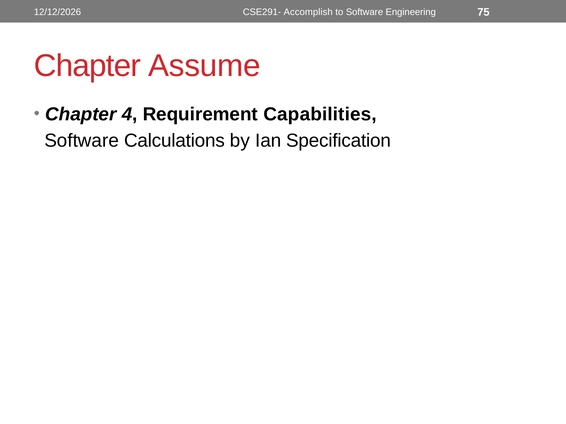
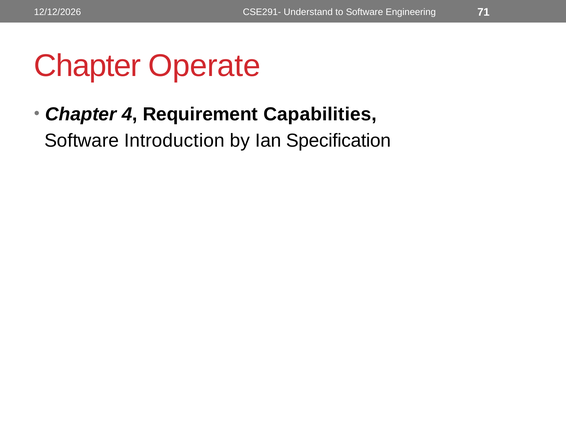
Accomplish: Accomplish -> Understand (308, 12)
75: 75 -> 71 (483, 12)
Assume: Assume -> Operate (204, 66)
Calculations: Calculations -> Introduction (174, 141)
